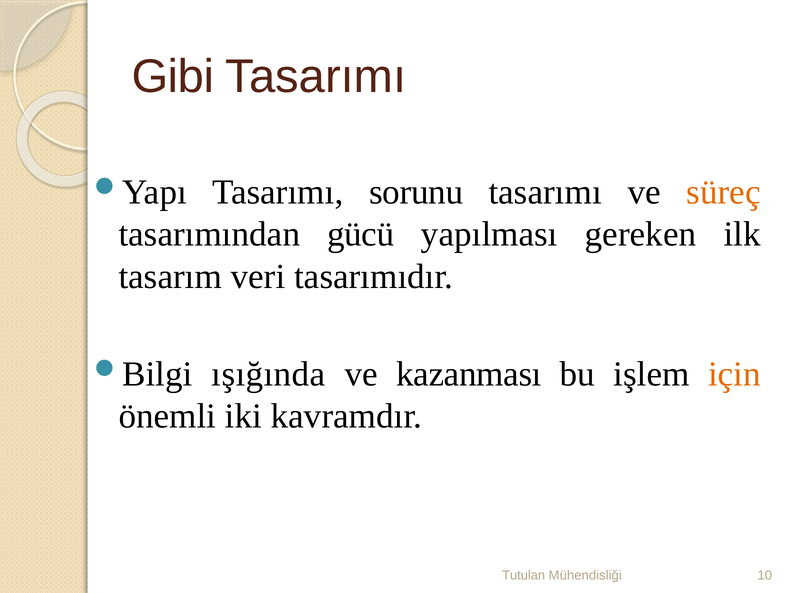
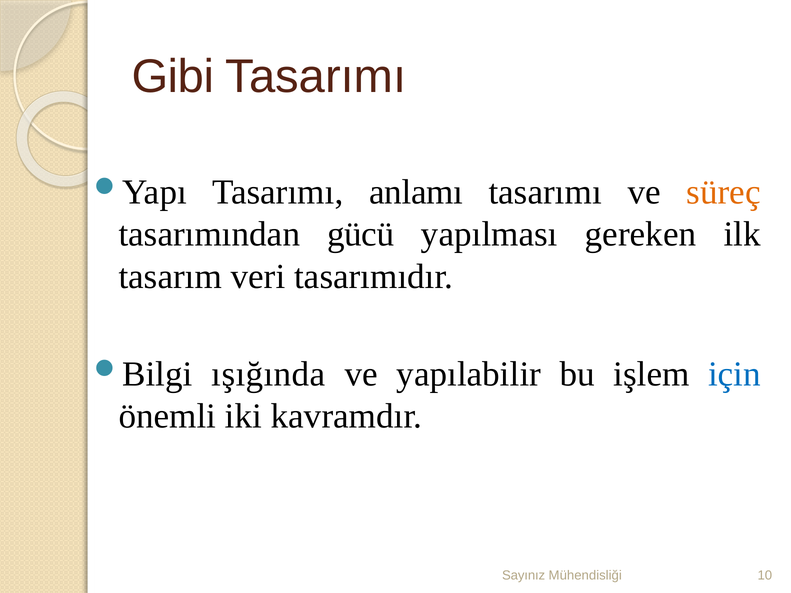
sorunu: sorunu -> anlamı (416, 192)
kazanması: kazanması -> yapılabilir (469, 374)
için colour: orange -> blue (734, 374)
Tutulan: Tutulan -> Sayınız (524, 576)
